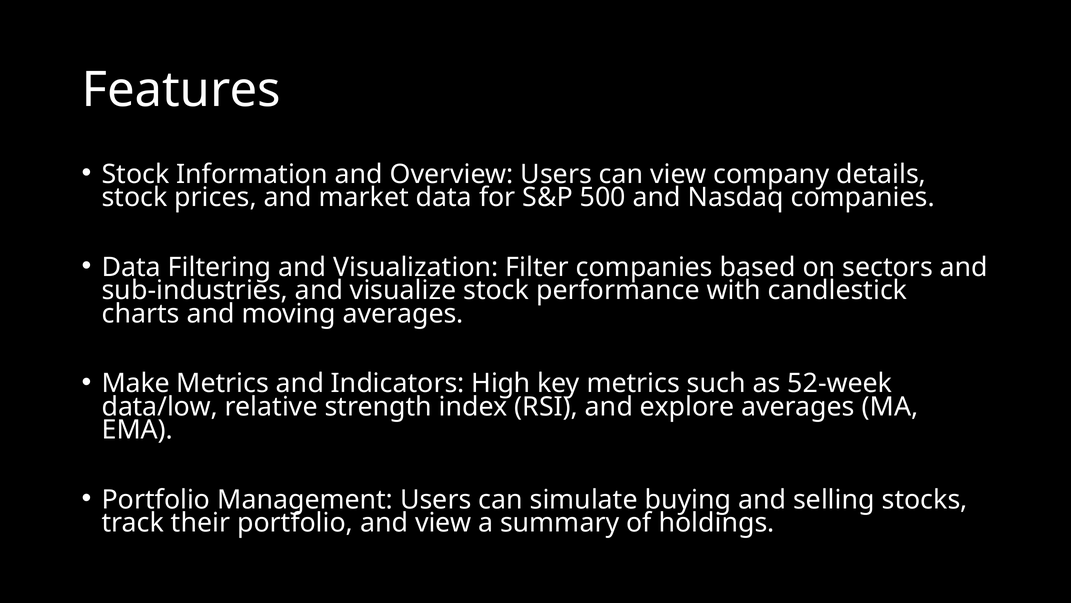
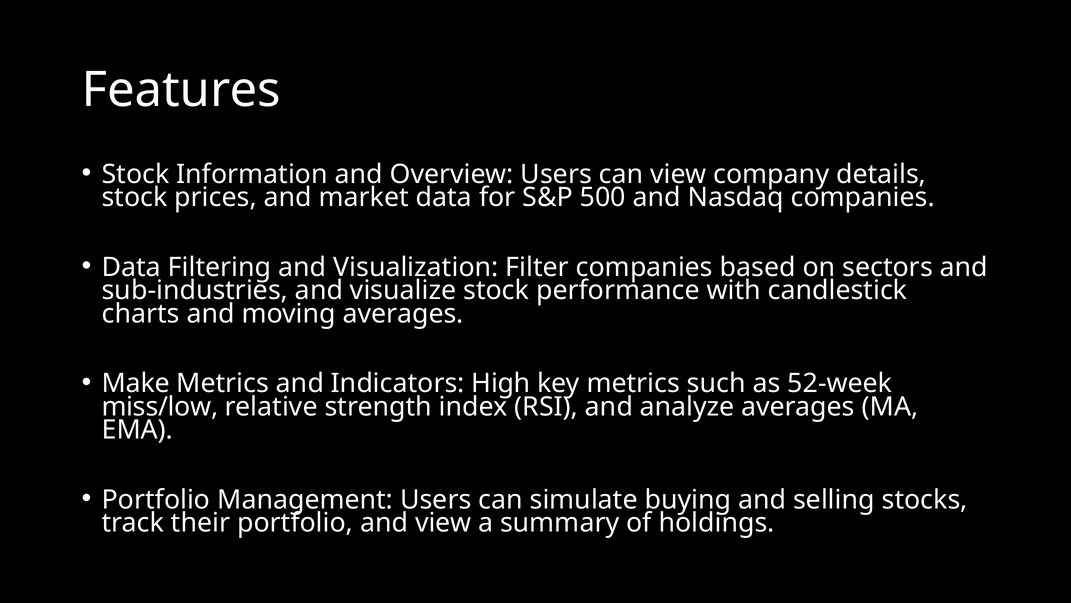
data/low: data/low -> miss/low (160, 406)
explore: explore -> analyze (687, 406)
